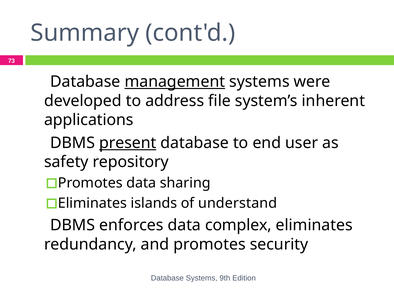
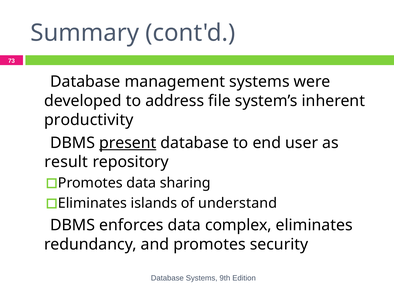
management underline: present -> none (175, 82)
applications: applications -> productivity (89, 120)
safety: safety -> result (66, 162)
